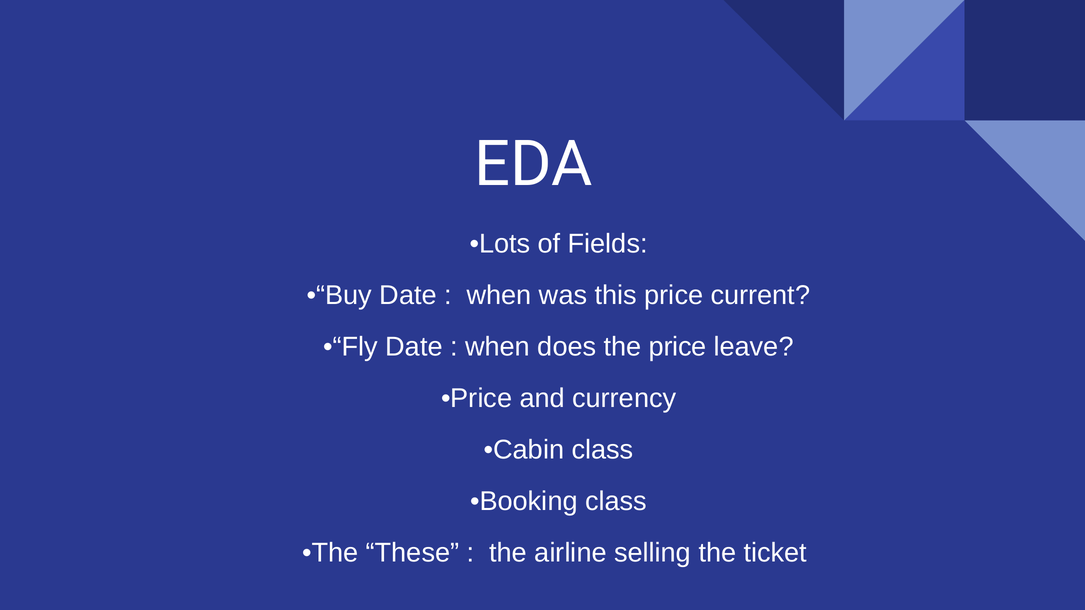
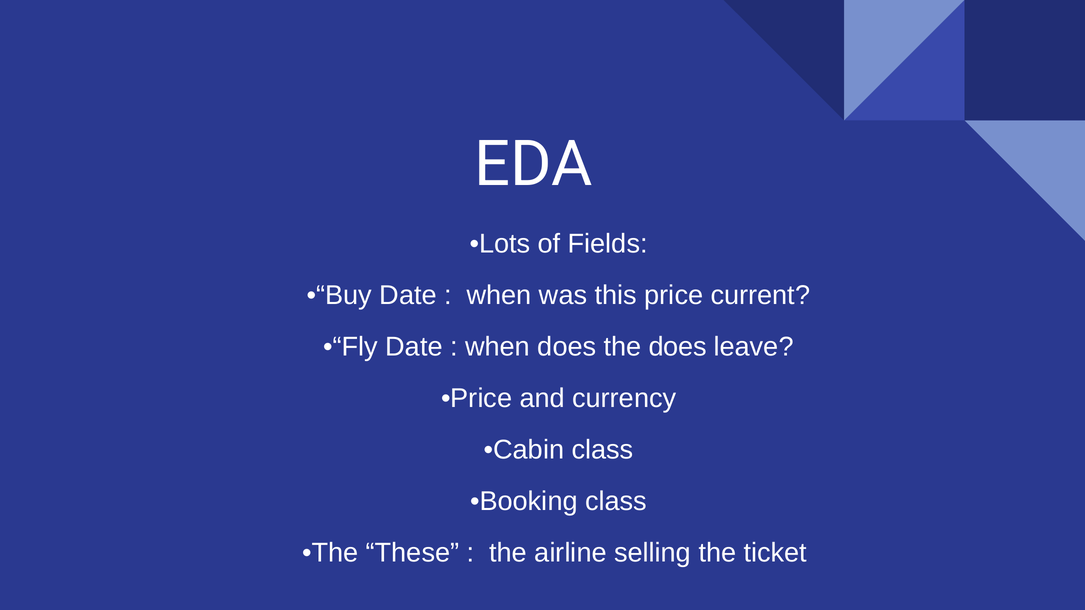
the price: price -> does (678, 347)
